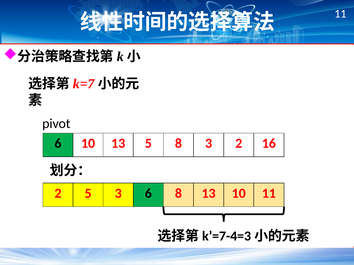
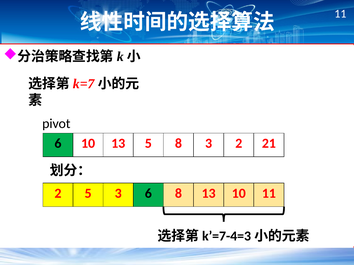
16: 16 -> 21 (269, 144)
